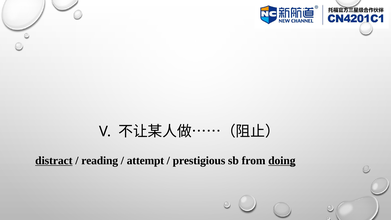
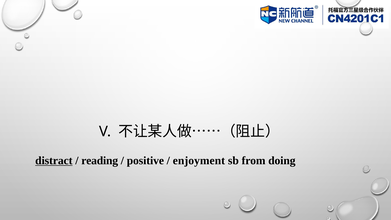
attempt: attempt -> positive (145, 161)
prestigious: prestigious -> enjoyment (199, 161)
doing underline: present -> none (282, 161)
